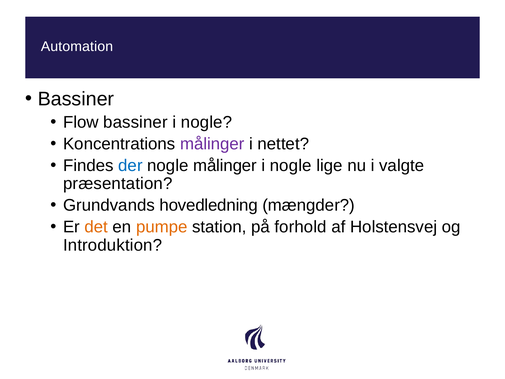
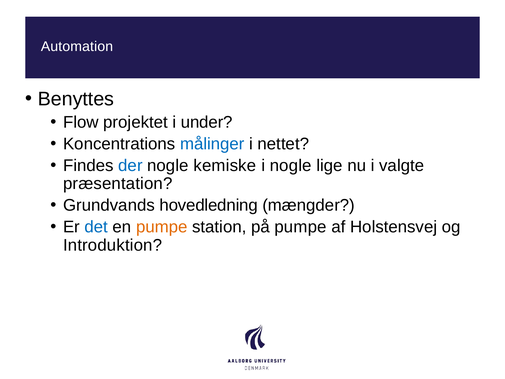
Bassiner: Bassiner -> Benyttes (76, 99)
Flow bassiner: bassiner -> projektet (136, 122)
nogle: nogle -> under (207, 122)
målinger colour: purple -> blue (212, 144)
nogle målinger: målinger -> kemiske (225, 165)
det colour: orange -> blue (96, 227)
på forhold: forhold -> pumpe (301, 227)
